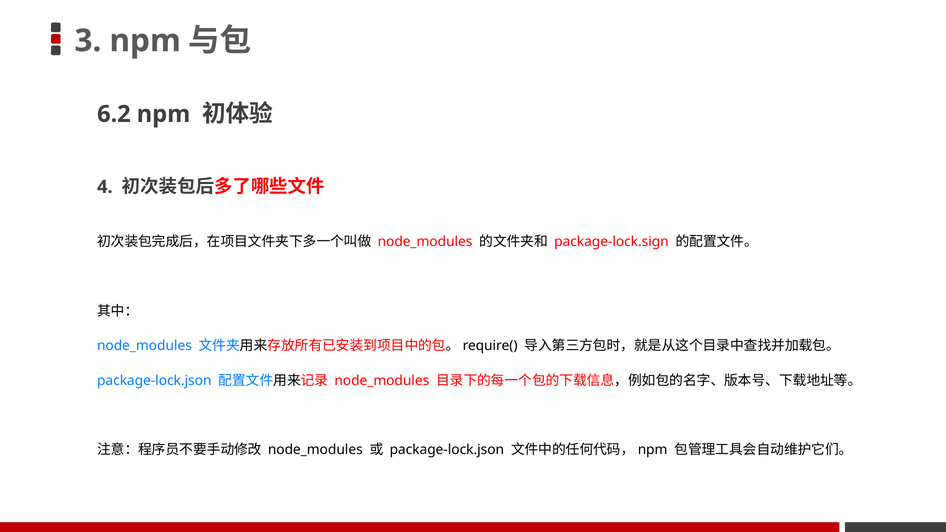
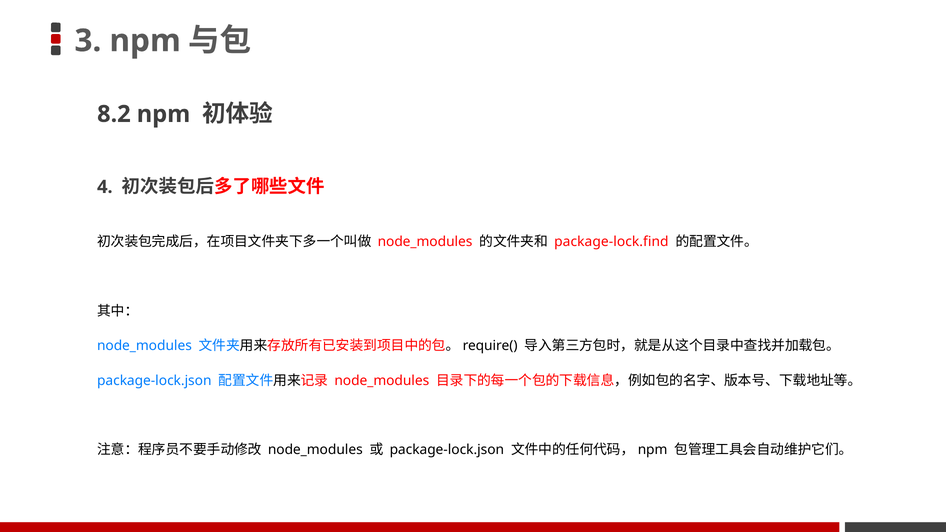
6.2: 6.2 -> 8.2 (114, 114)
package-lock.sign: package-lock.sign -> package-lock.find (611, 242)
